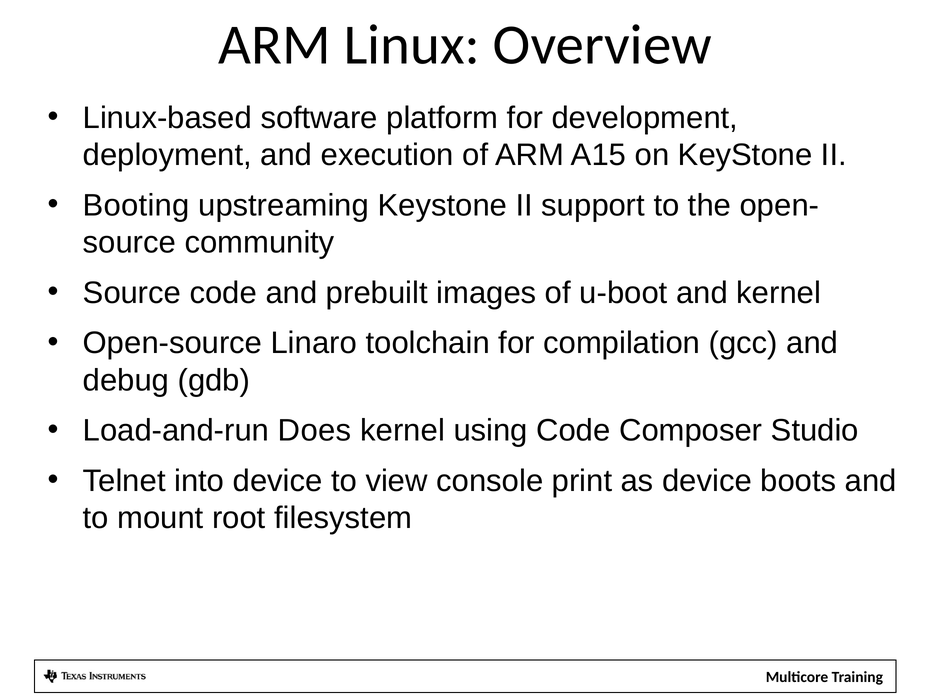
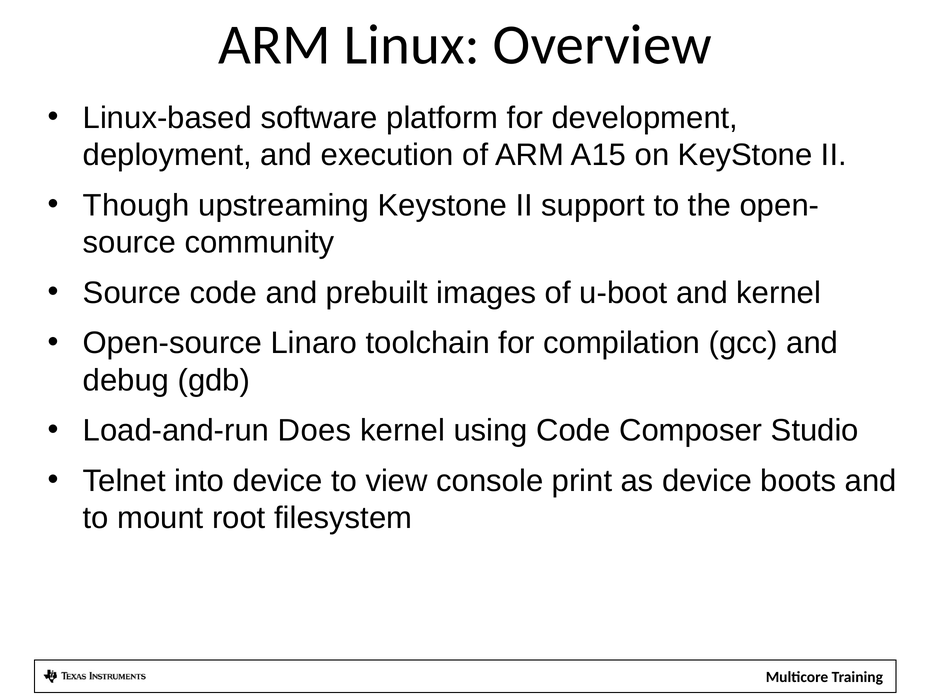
Booting: Booting -> Though (136, 205)
